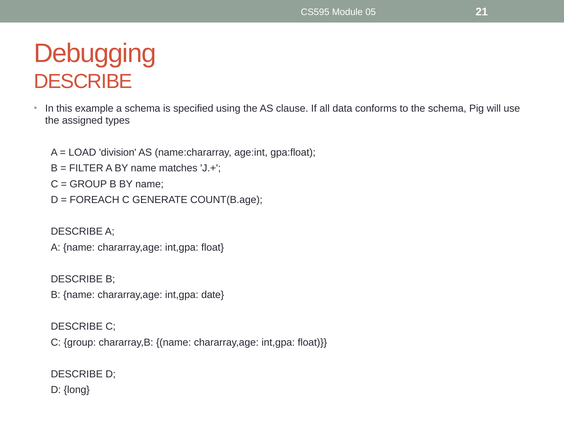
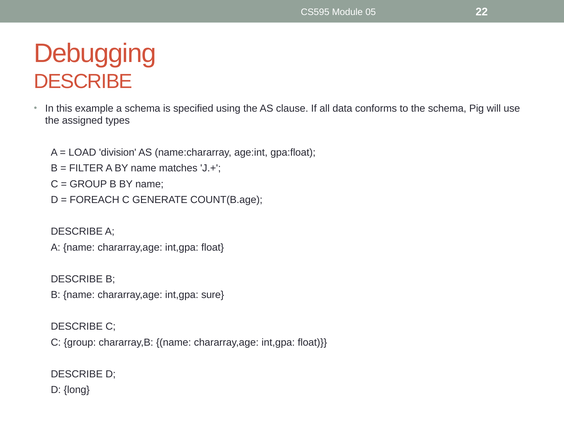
21: 21 -> 22 (482, 12)
date: date -> sure (213, 295)
